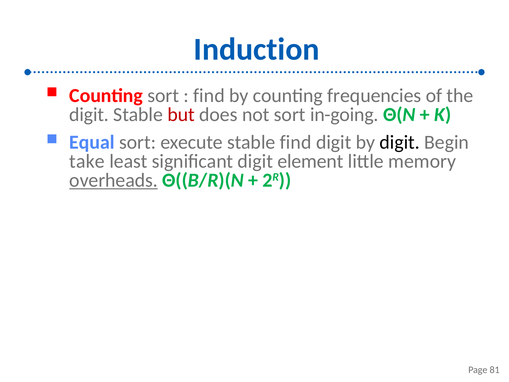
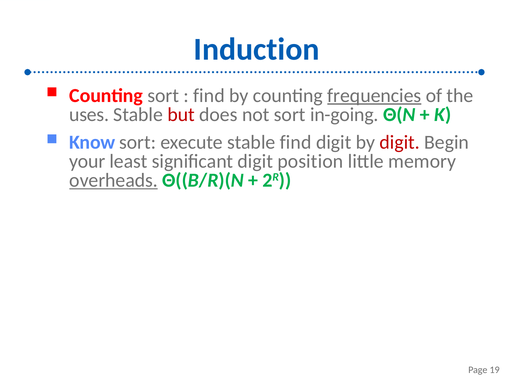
frequencies underline: none -> present (374, 95)
digit: digit -> uses (89, 114)
Equal: Equal -> Know (92, 142)
digit colour: black -> red (400, 142)
take: take -> your (87, 161)
element: element -> position (310, 161)
81: 81 -> 19 (495, 370)
